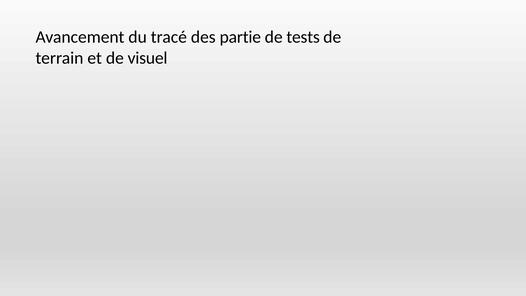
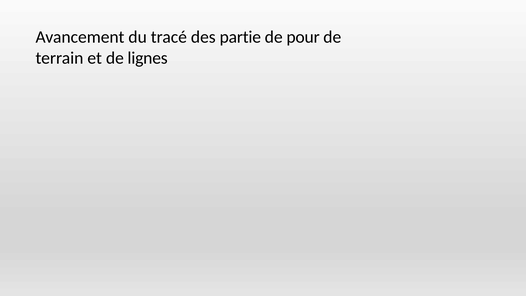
tests: tests -> pour (303, 37)
visuel: visuel -> lignes (148, 58)
